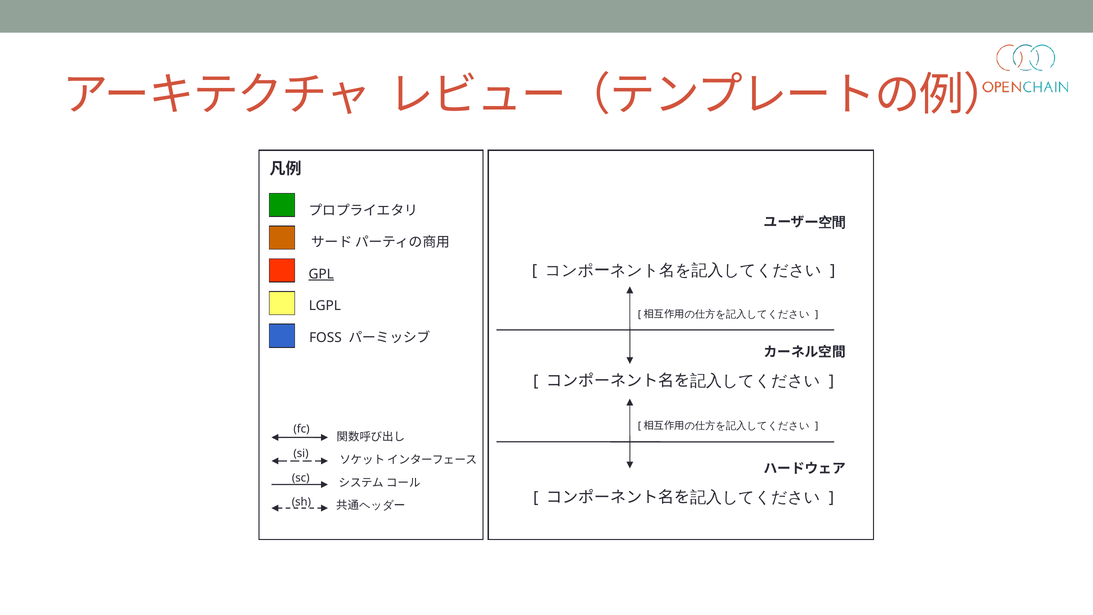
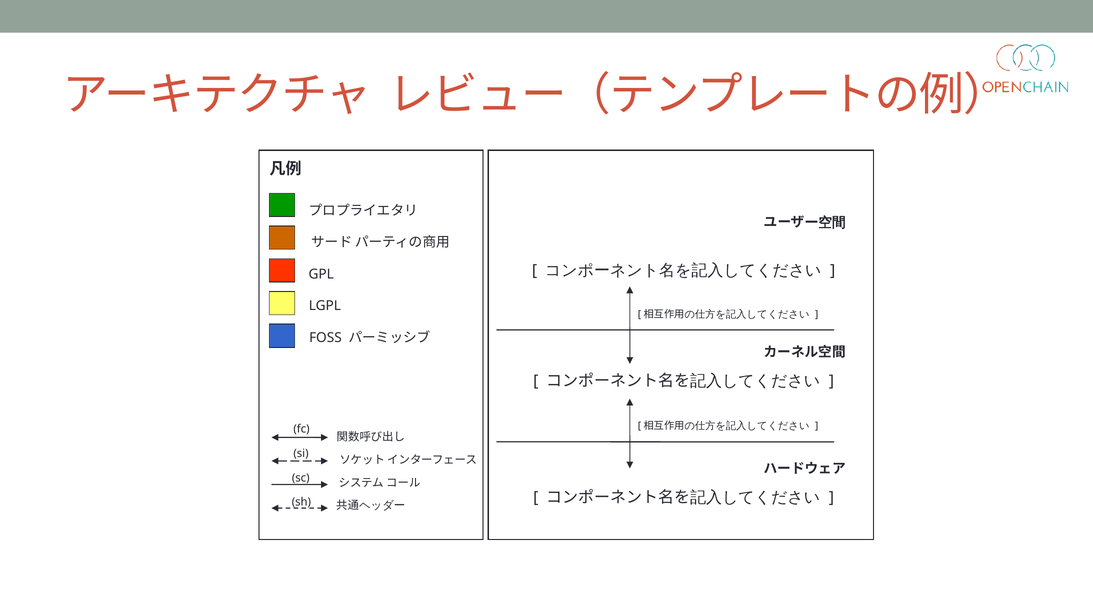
GPL underline: present -> none (321, 274)
